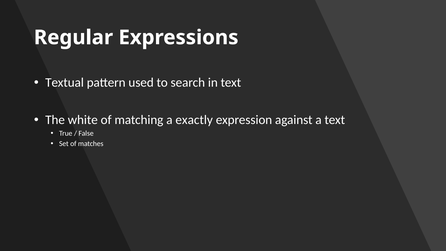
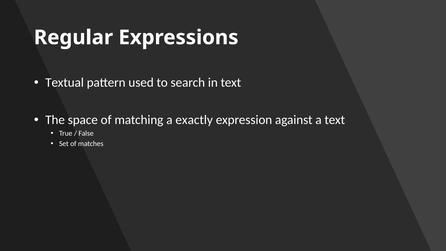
white: white -> space (83, 120)
